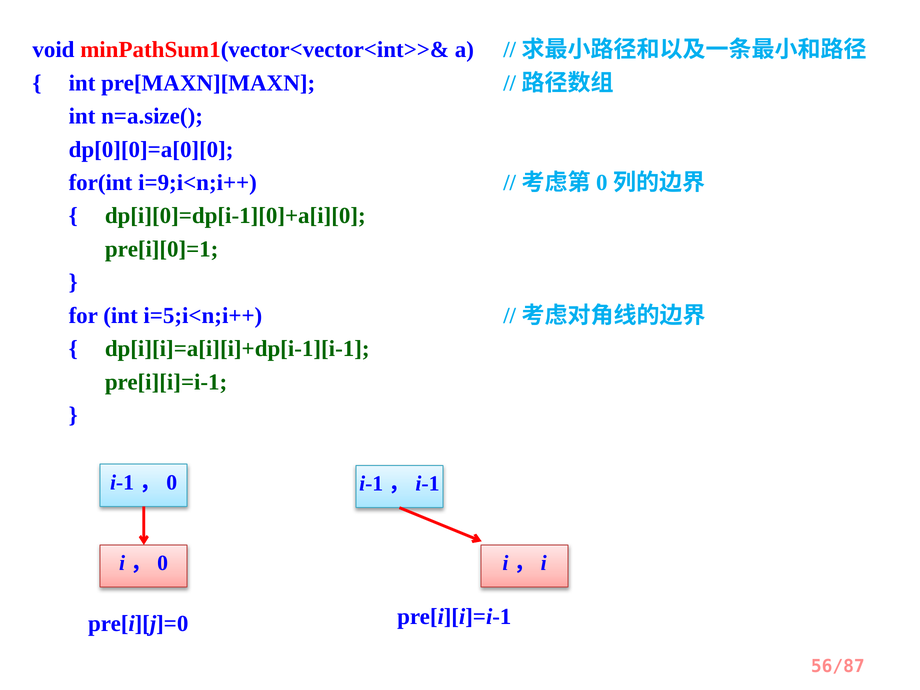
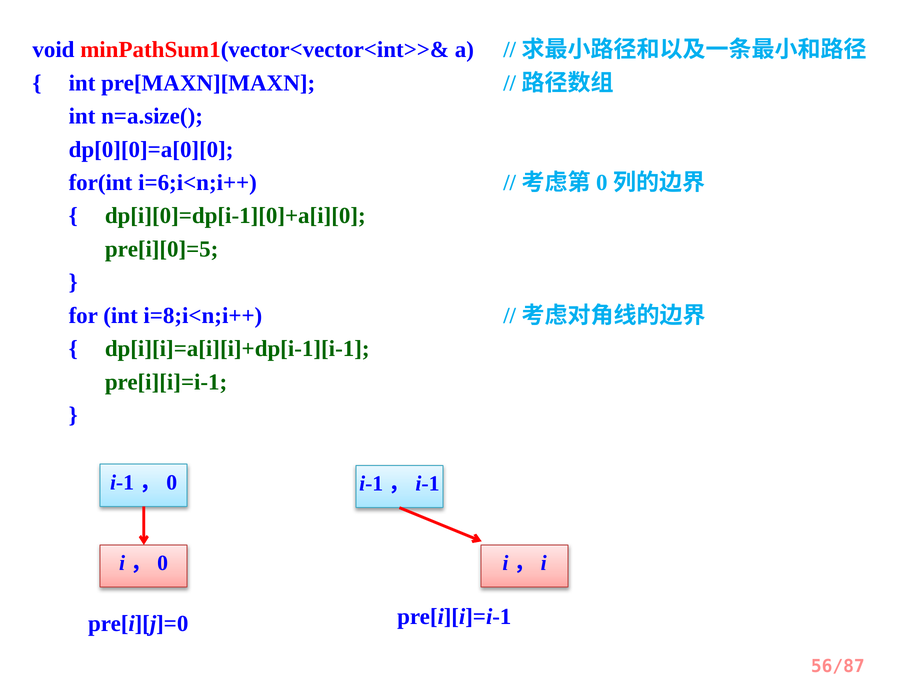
i=9;i<n;i++: i=9;i<n;i++ -> i=6;i<n;i++ (198, 183)
pre[i][0]=1: pre[i][0]=1 -> pre[i][0]=5 (162, 249)
i=5;i<n;i++: i=5;i<n;i++ -> i=8;i<n;i++ (203, 315)
